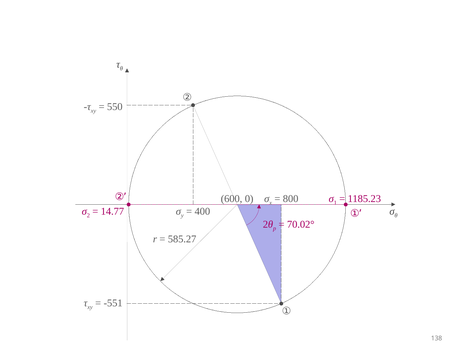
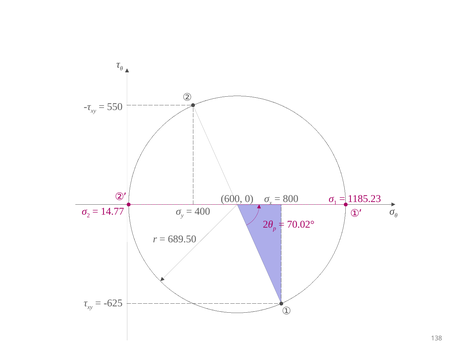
585.27: 585.27 -> 689.50 (182, 239)
-551: -551 -> -625 (113, 303)
